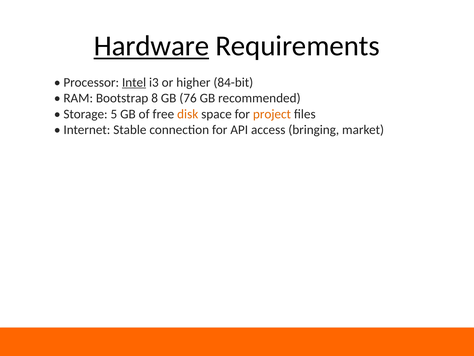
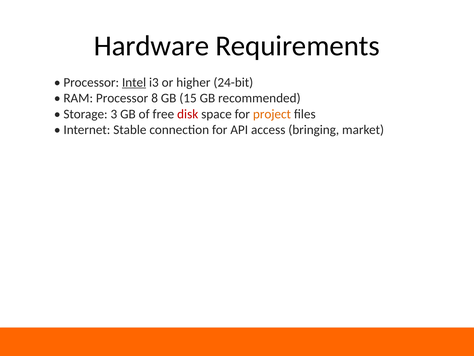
Hardware underline: present -> none (151, 46)
84-bit: 84-bit -> 24-bit (233, 82)
RAM Bootstrap: Bootstrap -> Processor (122, 98)
76: 76 -> 15 (188, 98)
5: 5 -> 3 (114, 114)
disk colour: orange -> red (188, 114)
